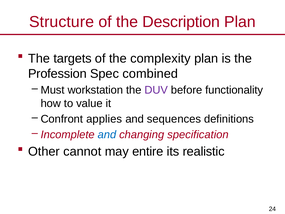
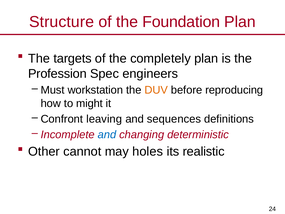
Description: Description -> Foundation (181, 22)
complexity: complexity -> completely (160, 58)
combined: combined -> engineers (150, 74)
DUV colour: purple -> orange (156, 90)
functionality: functionality -> reproducing (234, 90)
value: value -> might (90, 103)
applies: applies -> leaving (104, 119)
specification: specification -> deterministic (198, 134)
entire: entire -> holes (148, 151)
